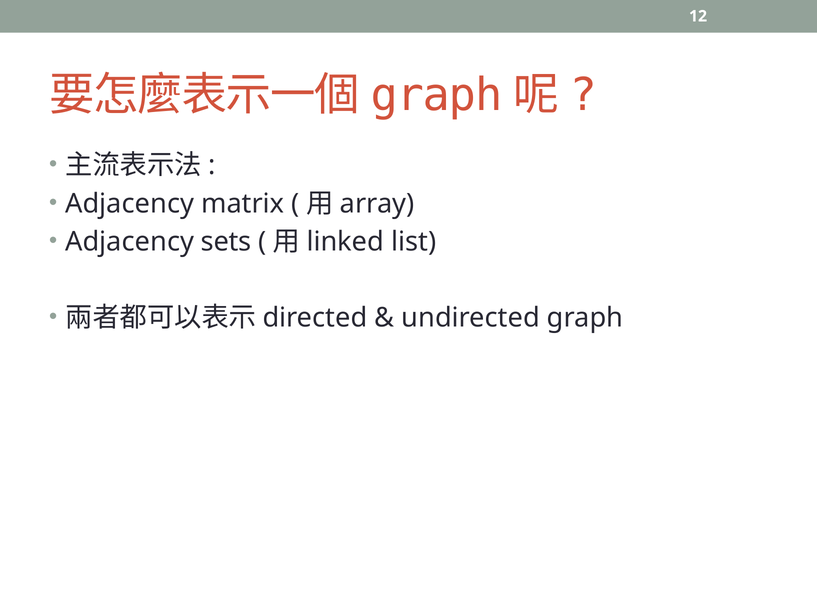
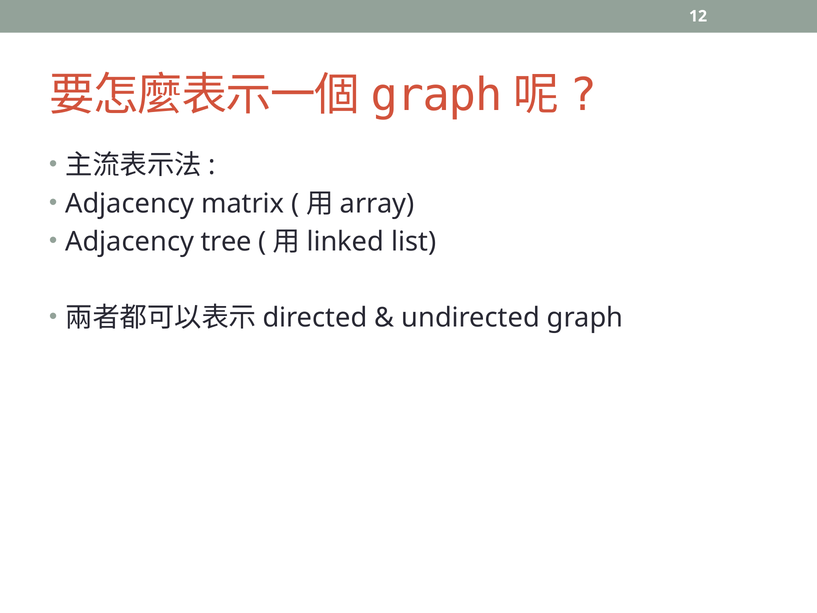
sets: sets -> tree (226, 242)
